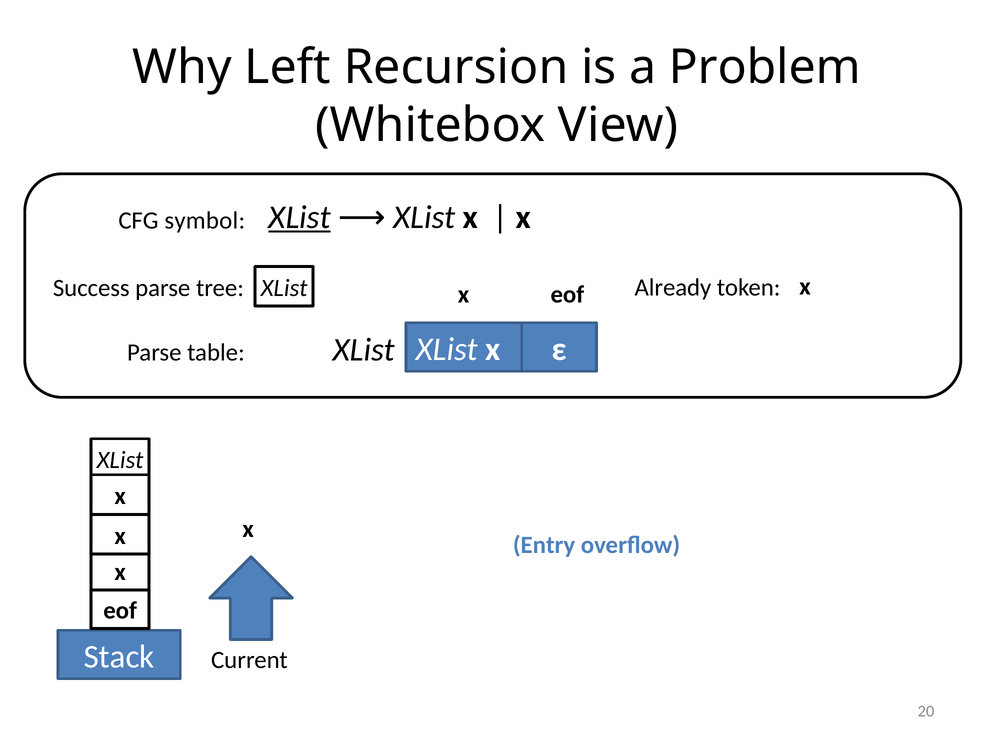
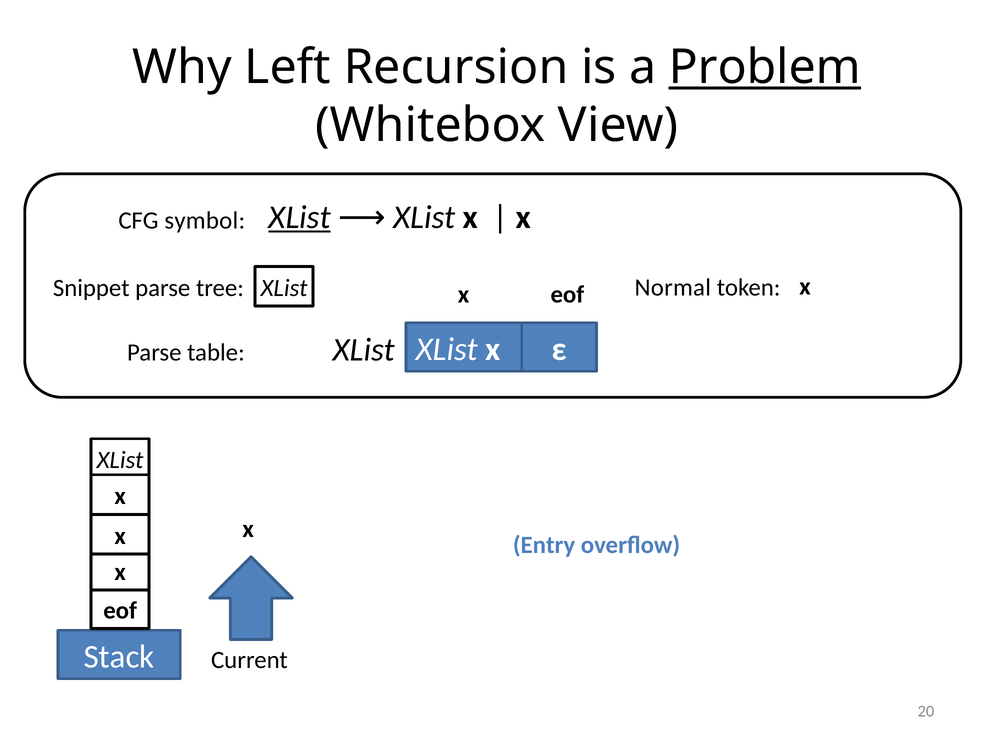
Problem underline: none -> present (765, 67)
Success: Success -> Snippet (91, 288)
Already: Already -> Normal (673, 288)
